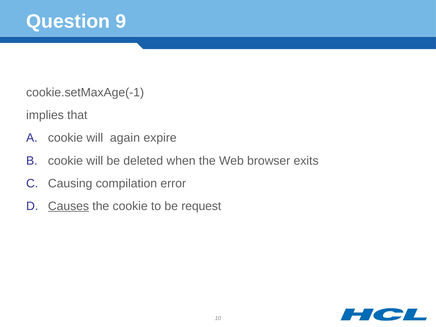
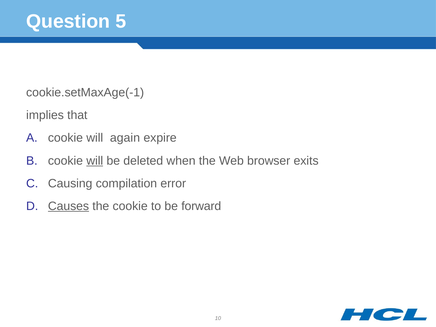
9: 9 -> 5 (121, 21)
will underline: none -> present (95, 161)
request: request -> forward (201, 206)
